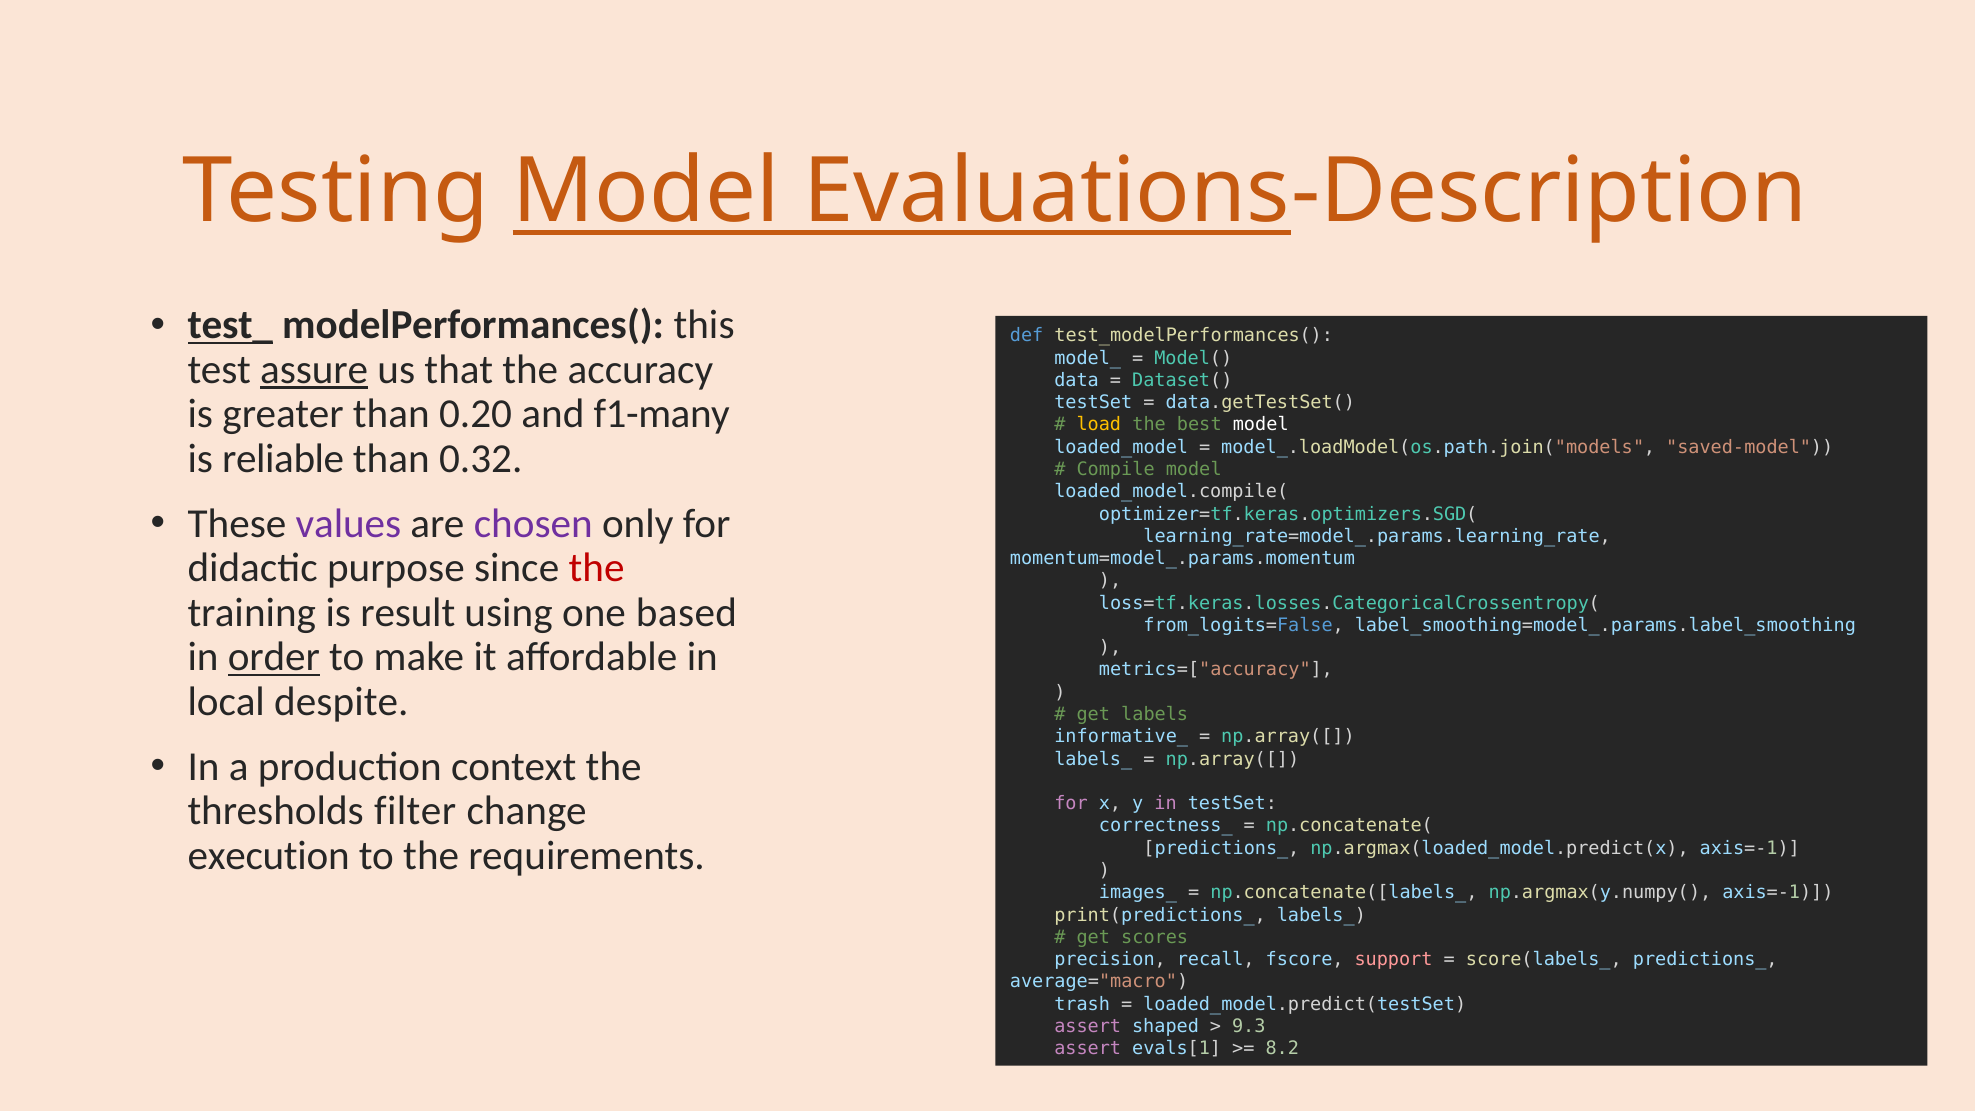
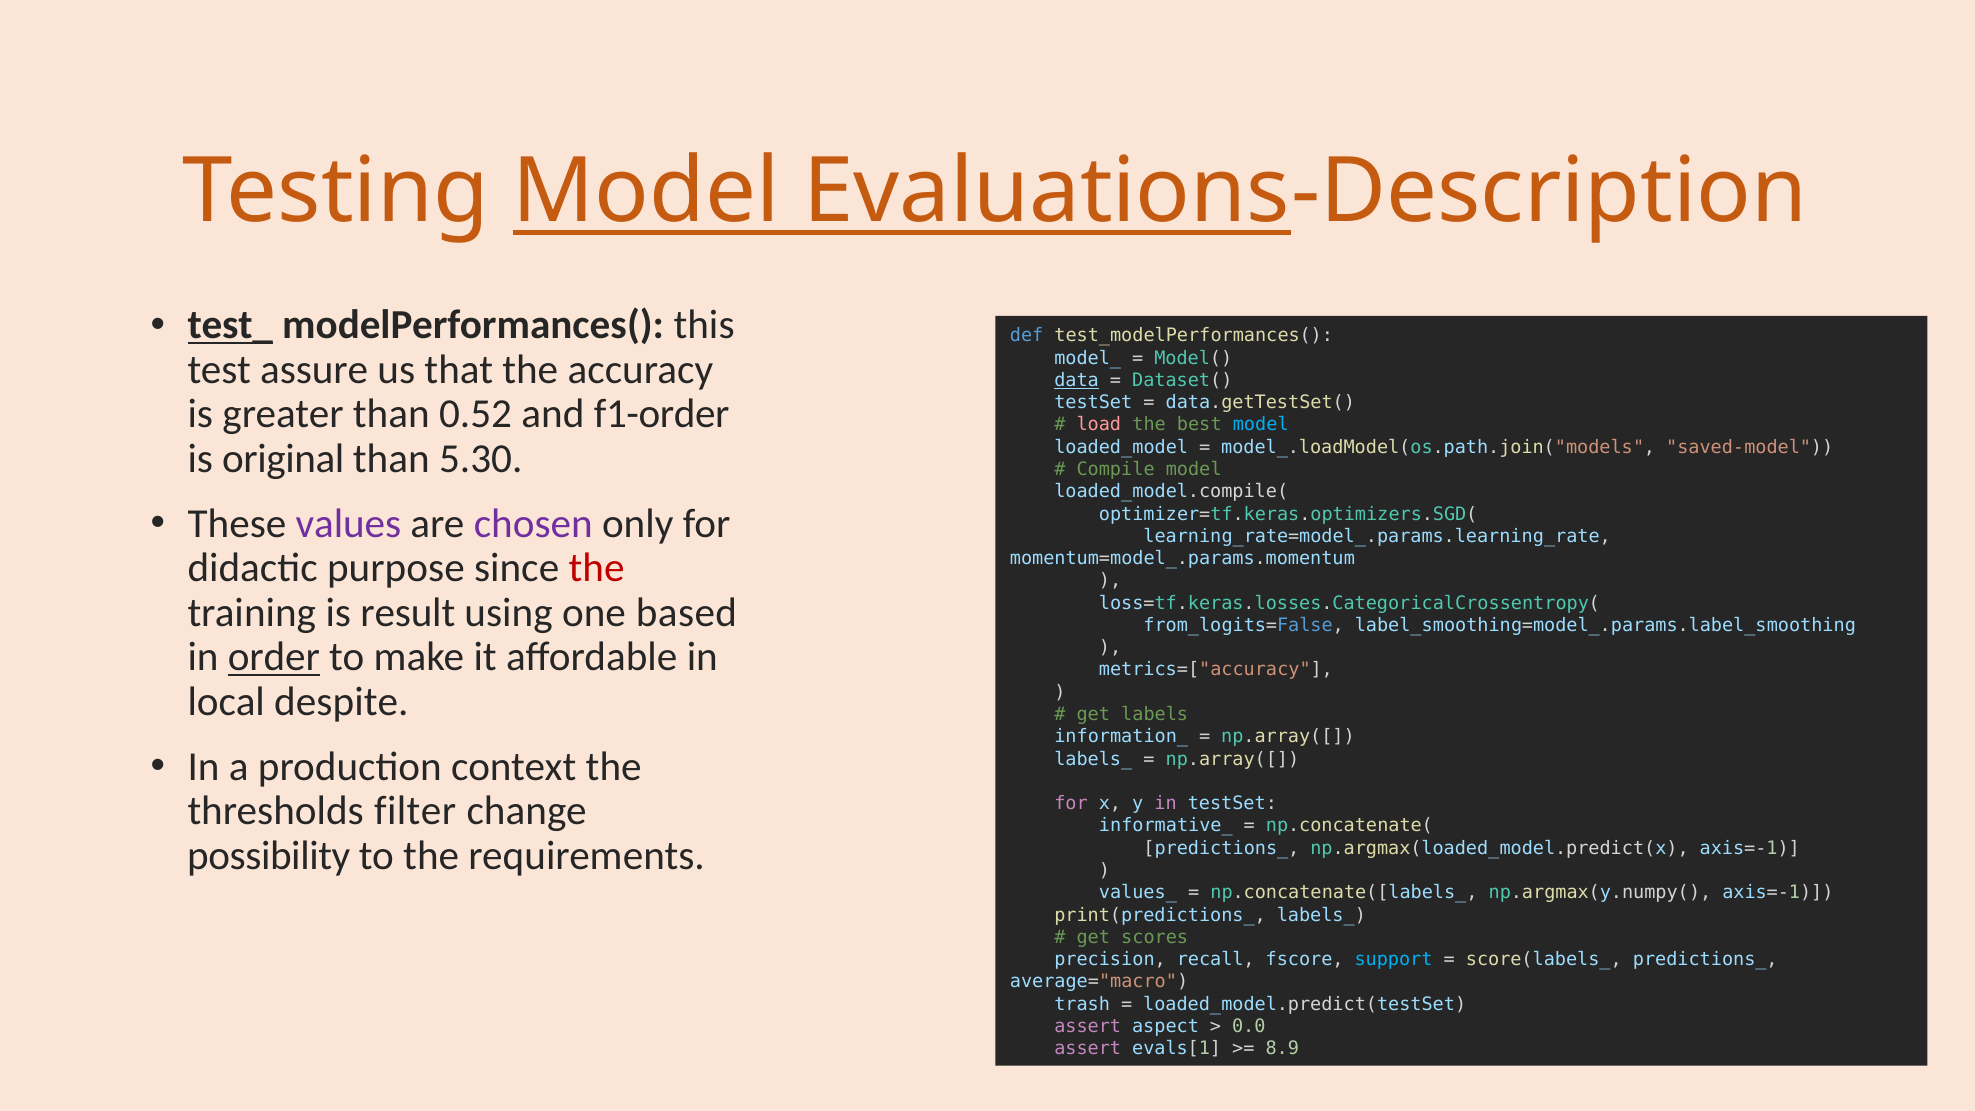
assure underline: present -> none (314, 370)
data underline: none -> present (1077, 380)
0.20: 0.20 -> 0.52 (476, 414)
f1-many: f1-many -> f1-order (662, 414)
load colour: yellow -> pink (1099, 425)
model colour: white -> light blue (1261, 425)
reliable: reliable -> original (283, 459)
0.32: 0.32 -> 5.30 (481, 459)
informative_: informative_ -> information_ (1121, 737)
correctness_: correctness_ -> informative_ (1166, 826)
execution: execution -> possibility (269, 856)
images_: images_ -> values_ (1138, 893)
support colour: pink -> light blue (1393, 959)
shaped: shaped -> aspect (1166, 1026)
9.3: 9.3 -> 0.0 (1249, 1026)
8.2: 8.2 -> 8.9 (1282, 1049)
